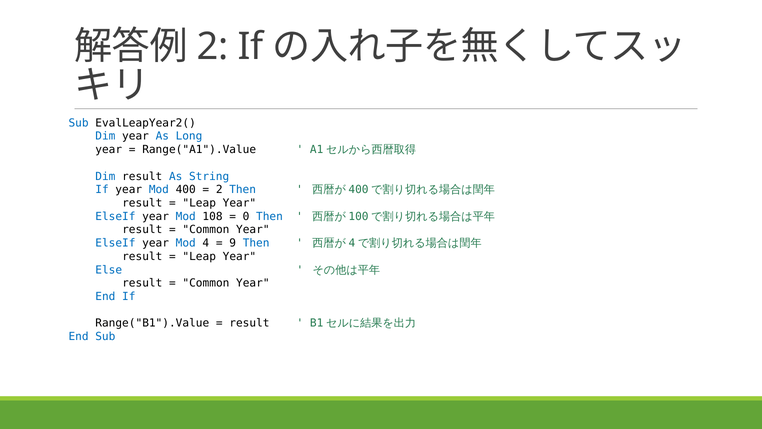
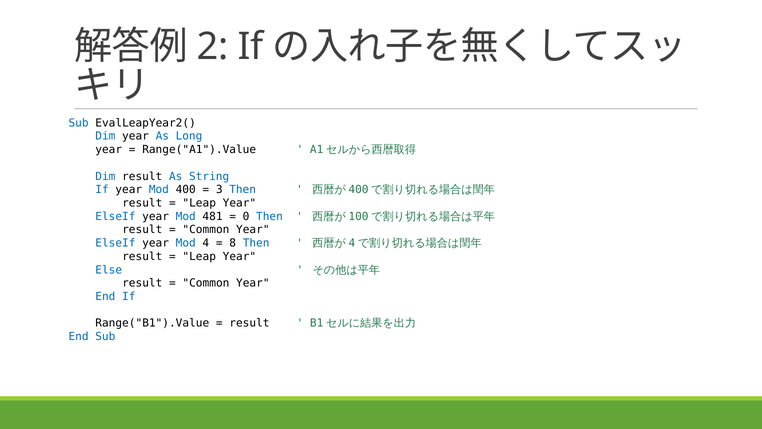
2: 2 -> 3 (219, 190)
108: 108 -> 481 (213, 216)
9: 9 -> 8 (233, 243)
